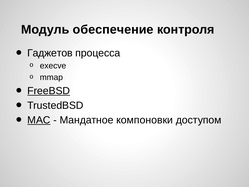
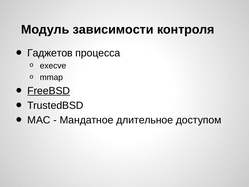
обеспечение: обеспечение -> зависимости (113, 30)
MAC underline: present -> none (39, 120)
компоновки: компоновки -> длительное (145, 120)
